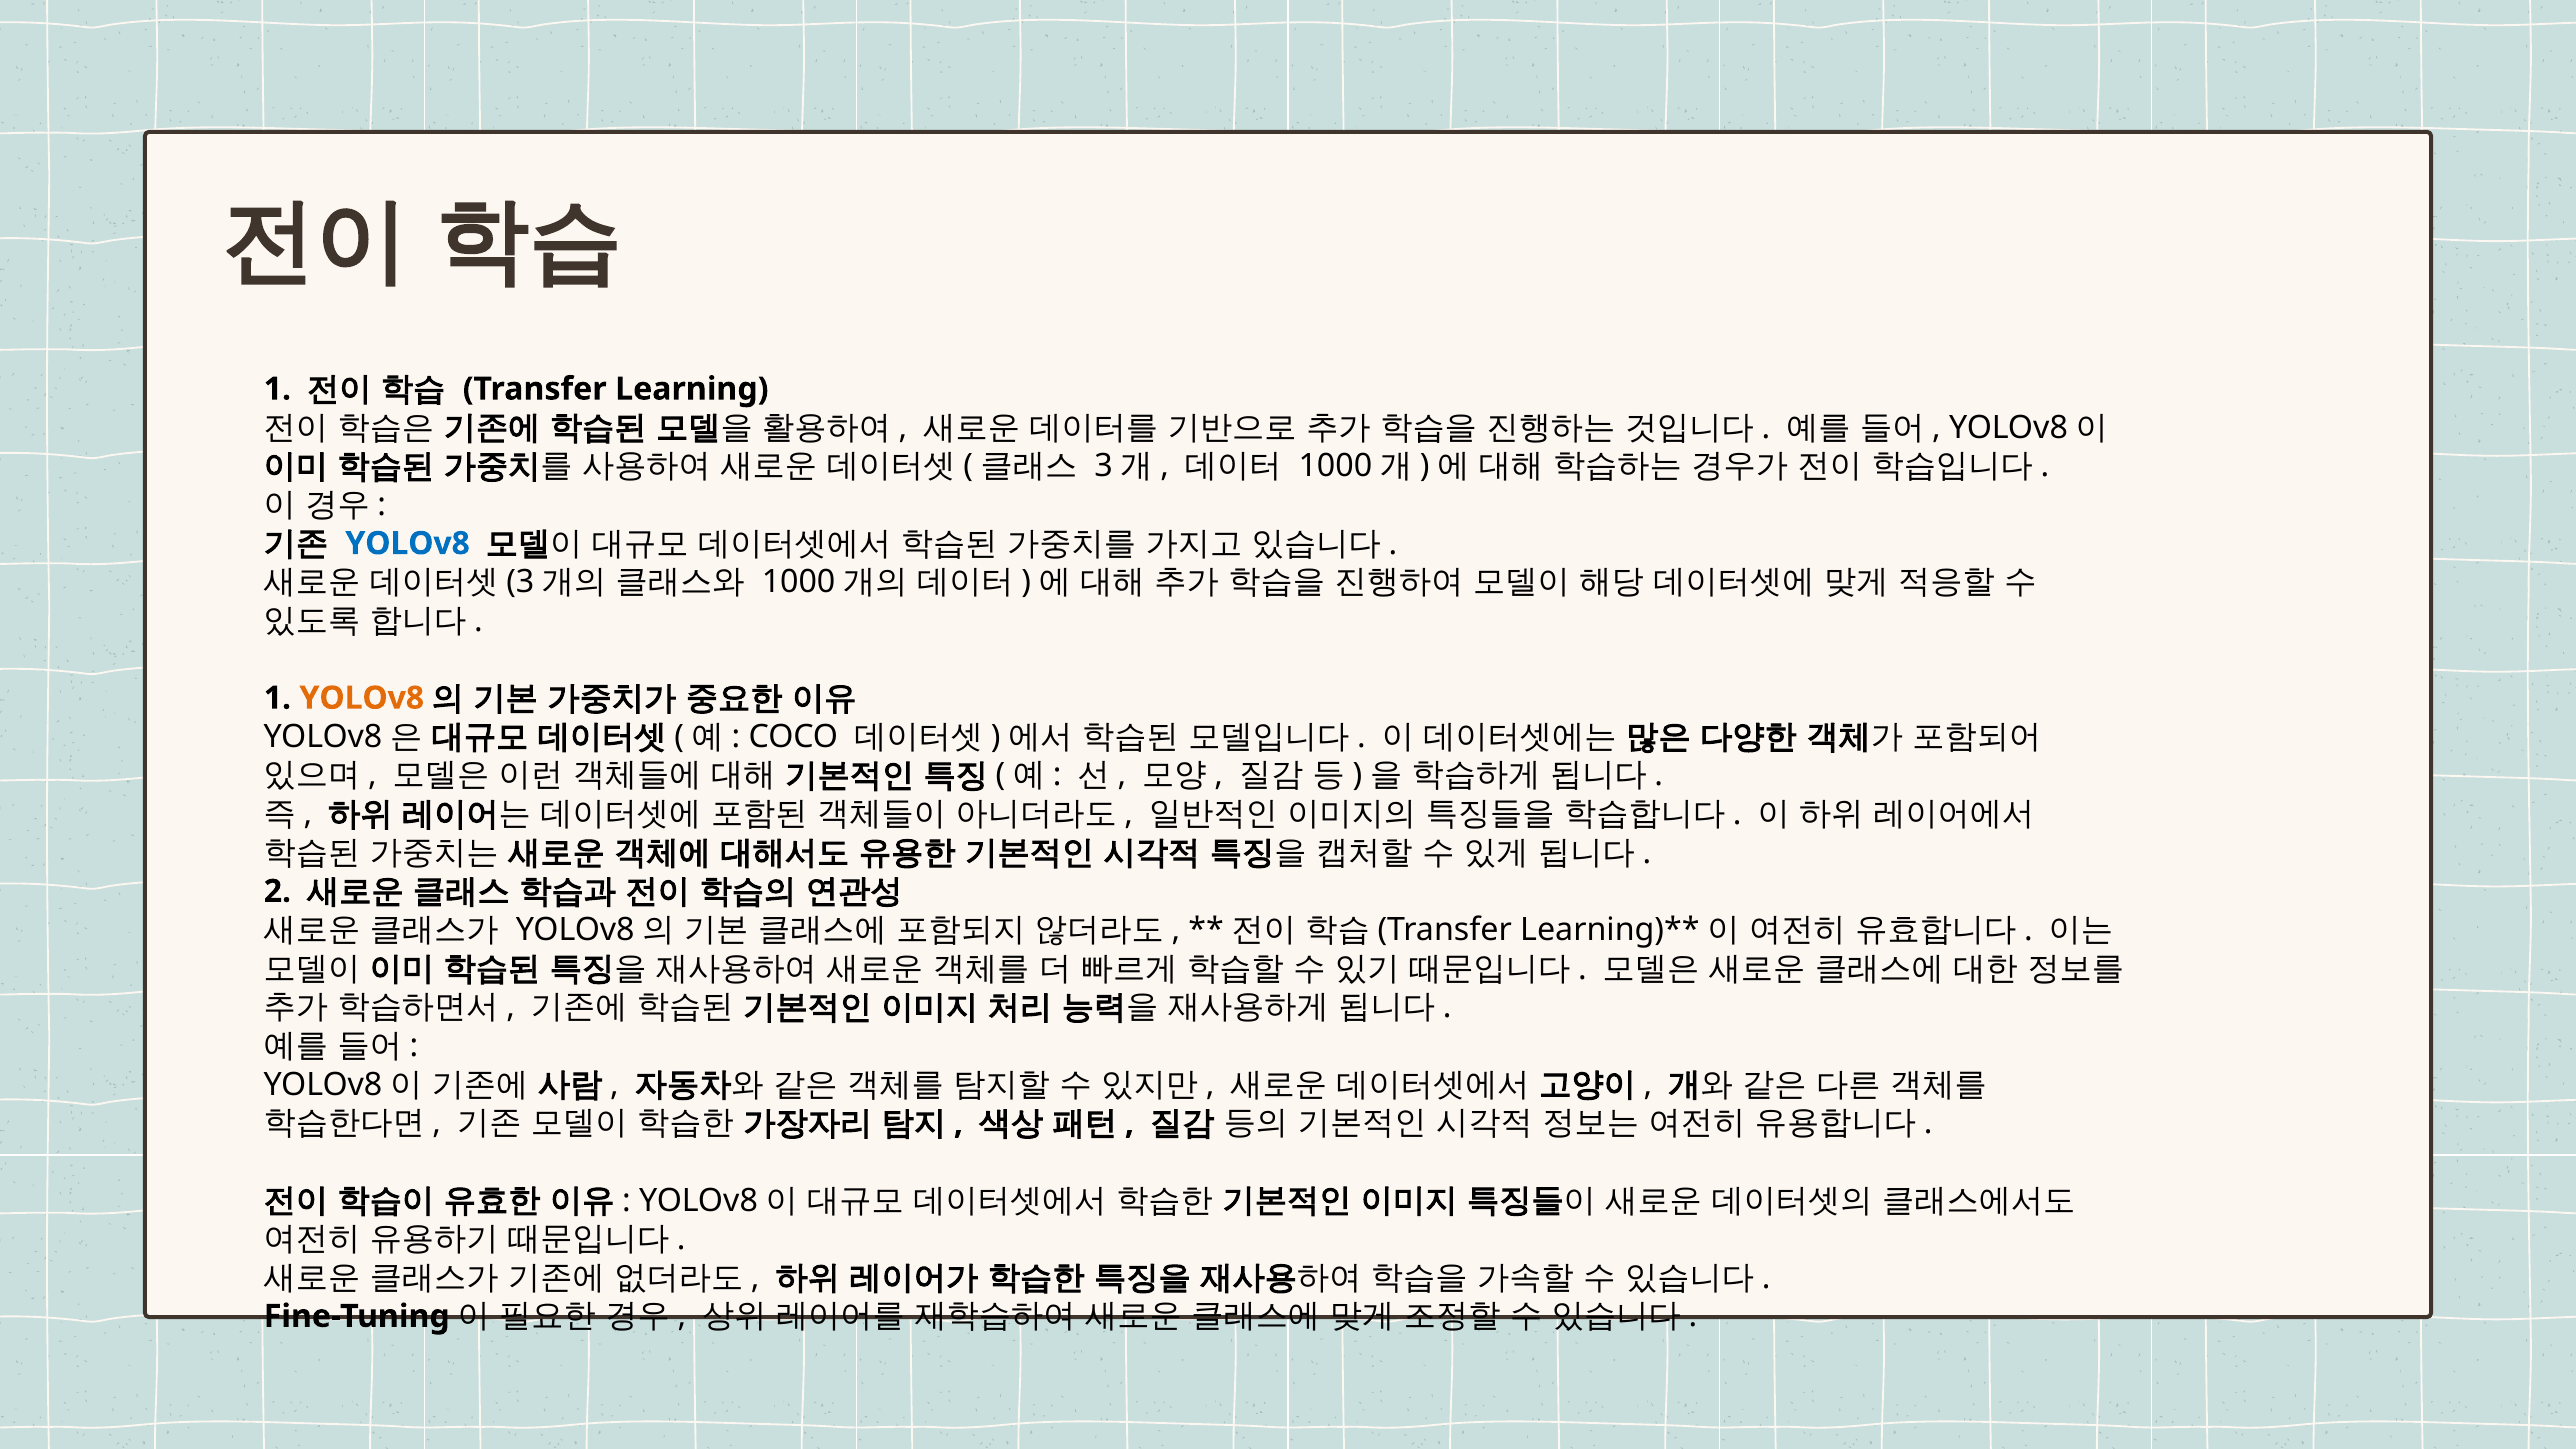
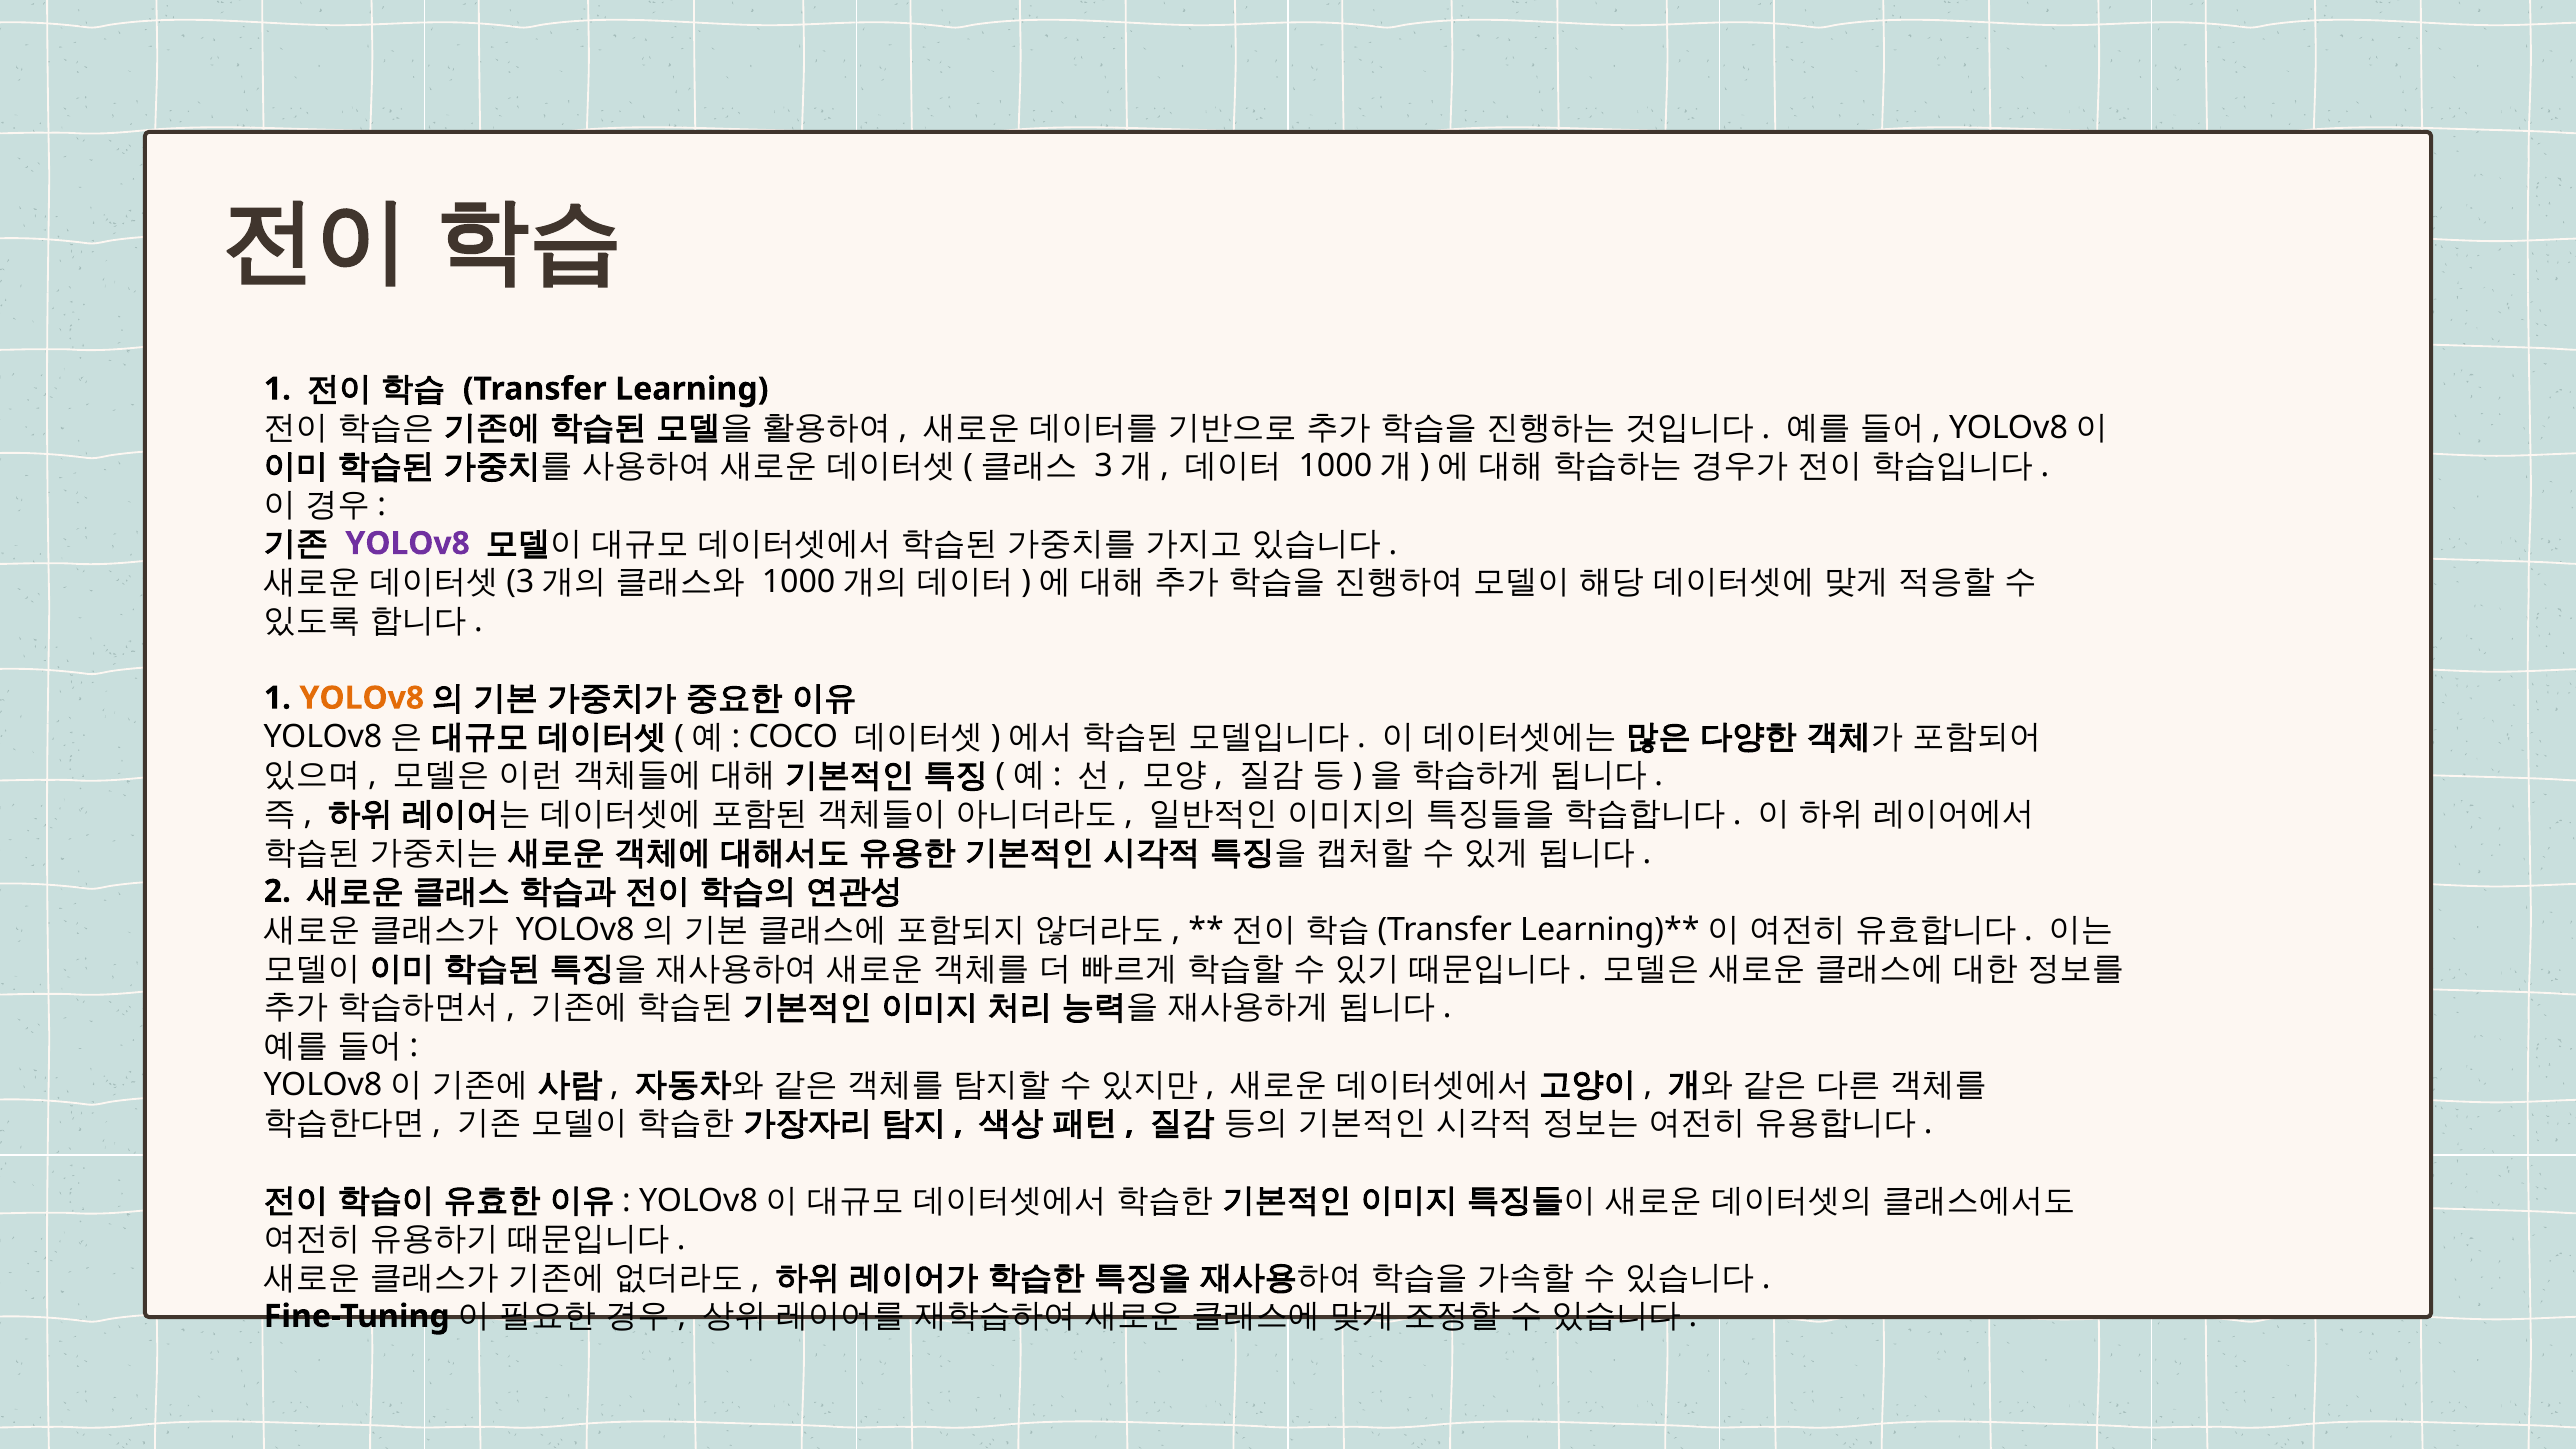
YOLOv8 colour: blue -> purple (408, 544)
